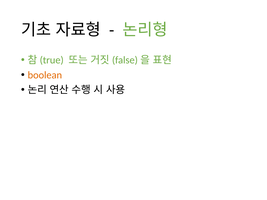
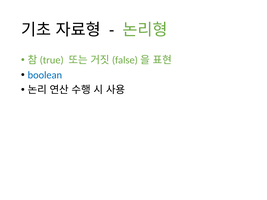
boolean colour: orange -> blue (45, 75)
